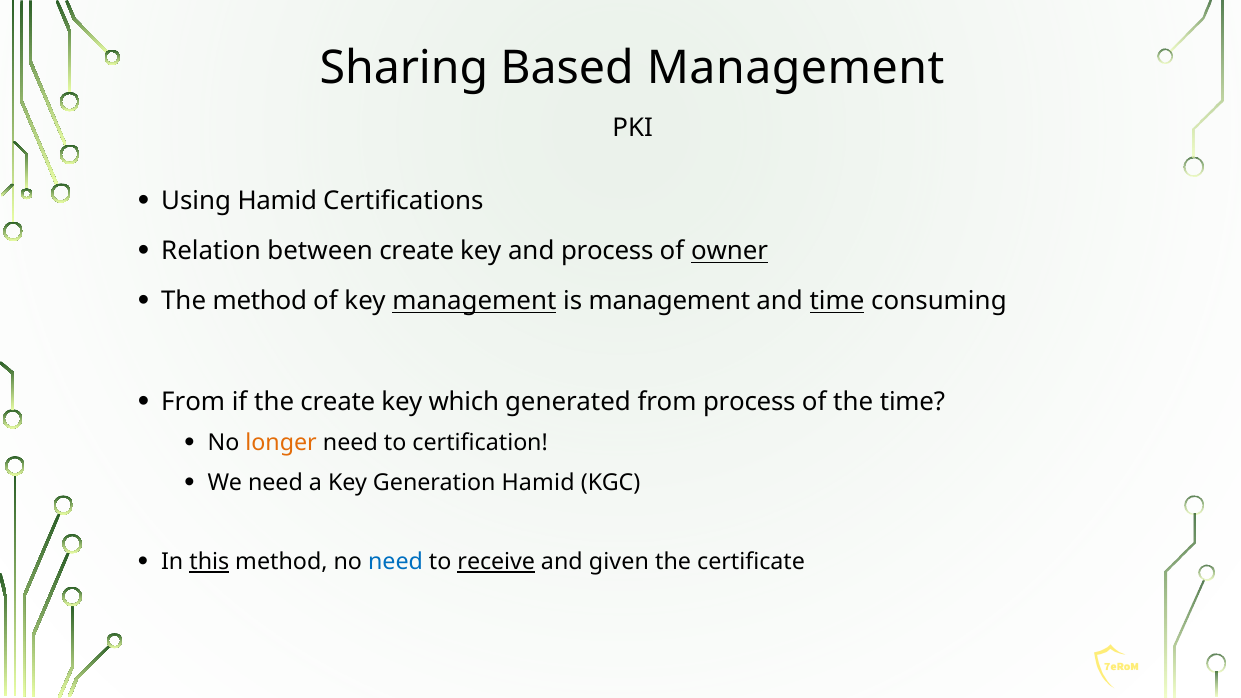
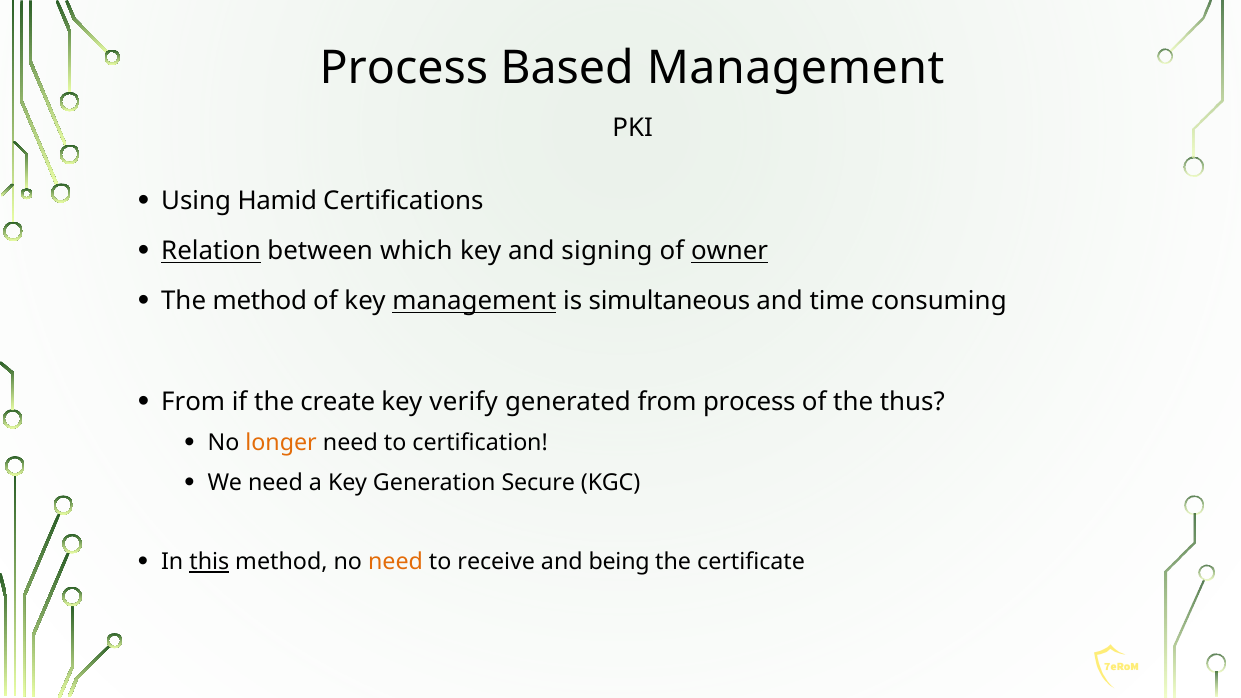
Sharing: Sharing -> Process (404, 68)
Relation underline: none -> present (211, 251)
between create: create -> which (416, 251)
and process: process -> signing (607, 251)
is management: management -> simultaneous (669, 301)
time underline: present -> none (837, 301)
which: which -> verify (464, 402)
the time: time -> thus (912, 402)
Generation Hamid: Hamid -> Secure (538, 483)
need colour: blue -> orange (395, 562)
receive underline: present -> none (496, 562)
given: given -> being (619, 562)
